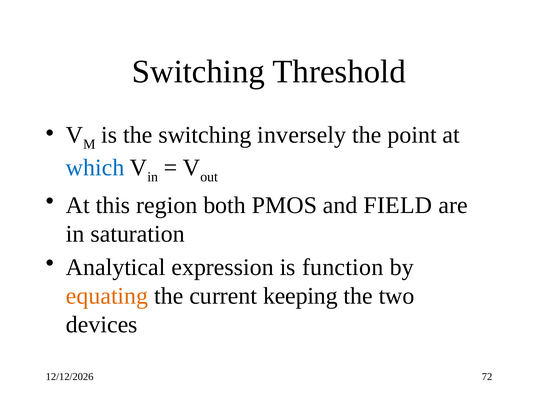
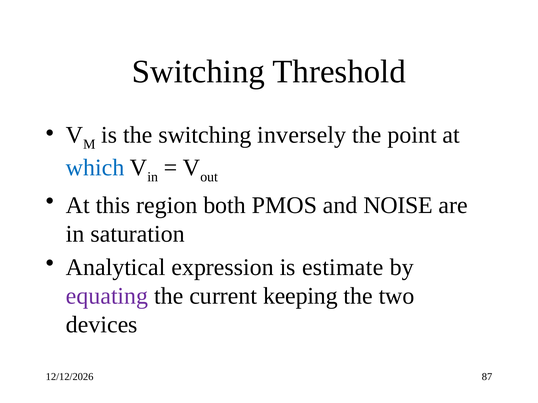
FIELD: FIELD -> NOISE (398, 205)
function: function -> estimate (343, 268)
equating colour: orange -> purple (107, 296)
72: 72 -> 87 (487, 377)
